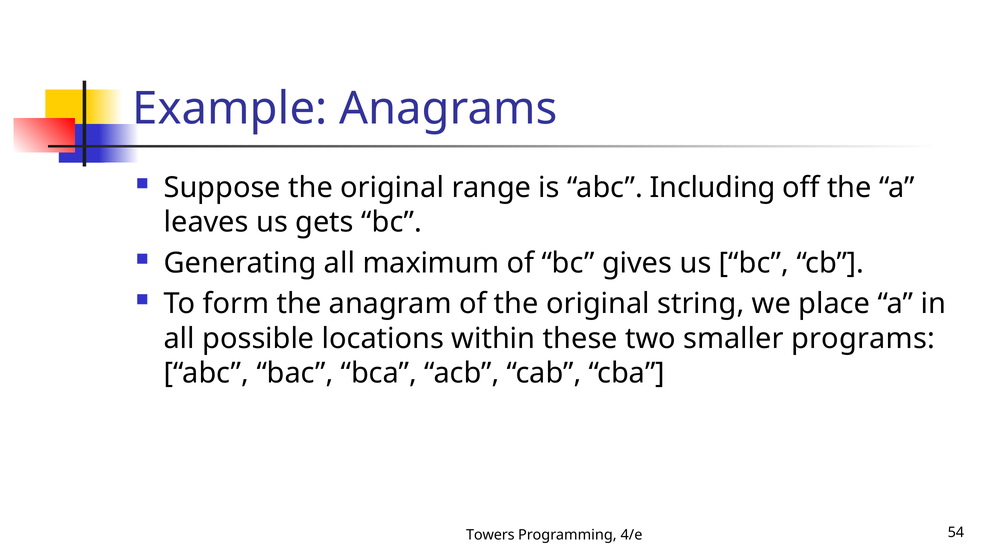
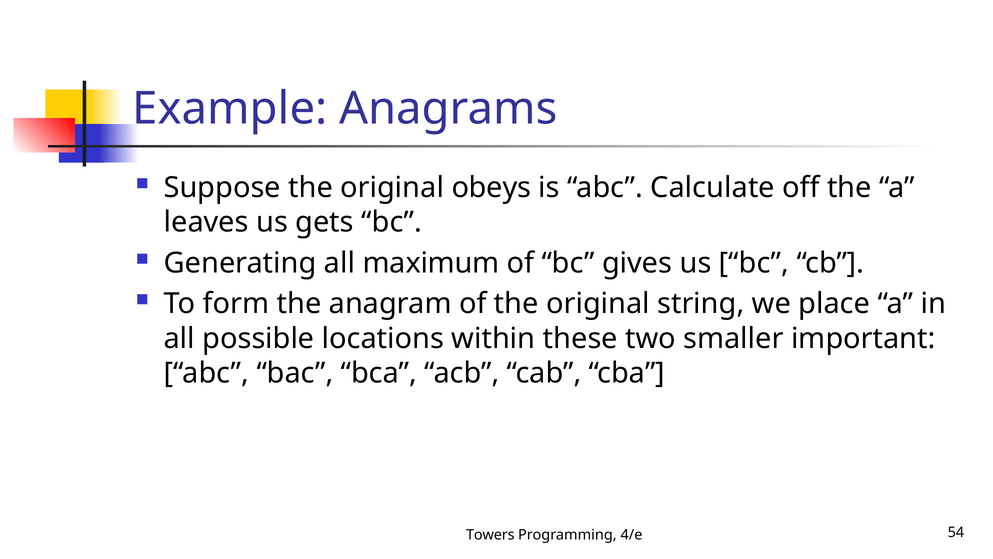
range: range -> obeys (491, 187)
Including: Including -> Calculate (713, 187)
programs: programs -> important (863, 338)
